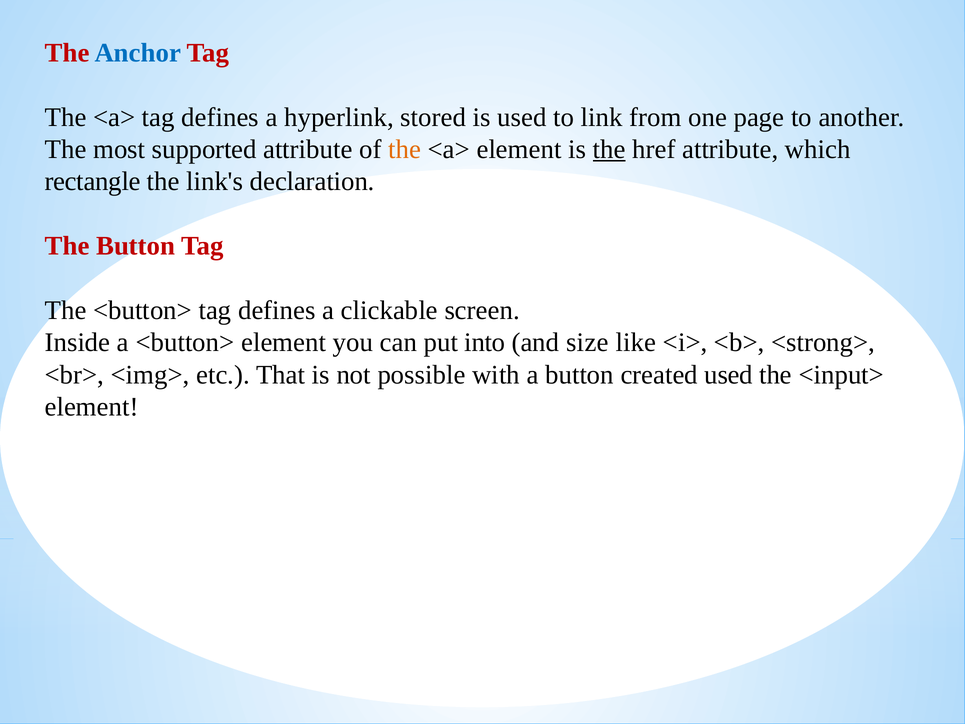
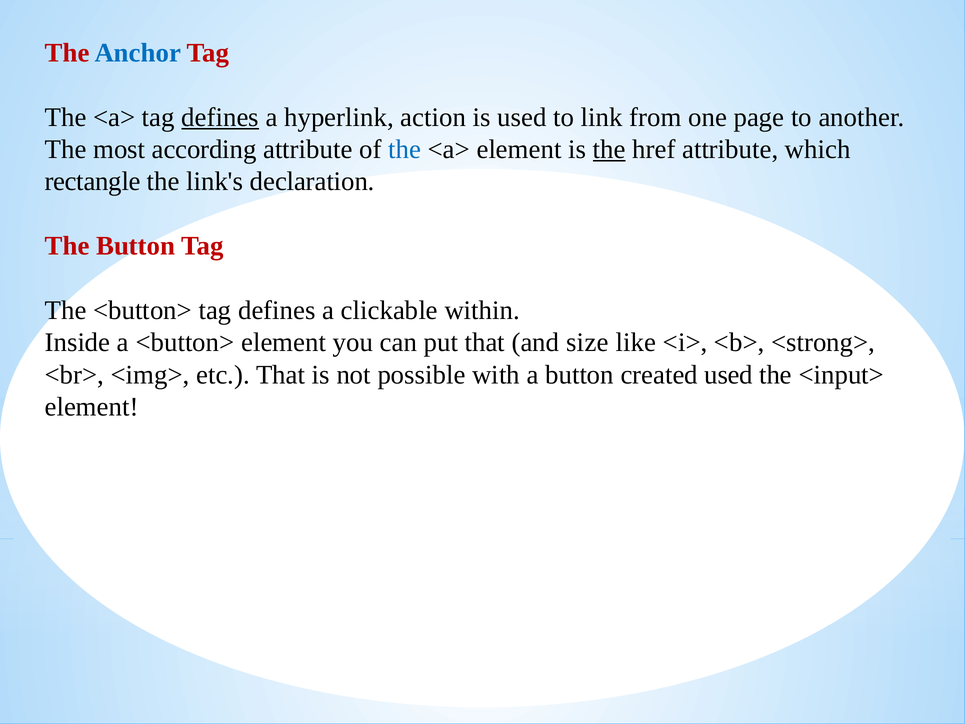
defines underline: none -> present (220, 117)
stored: stored -> action (433, 117)
supported: supported -> according (204, 149)
the colour: orange -> blue (405, 149)
screen: screen -> within (482, 310)
put into: into -> that (485, 342)
